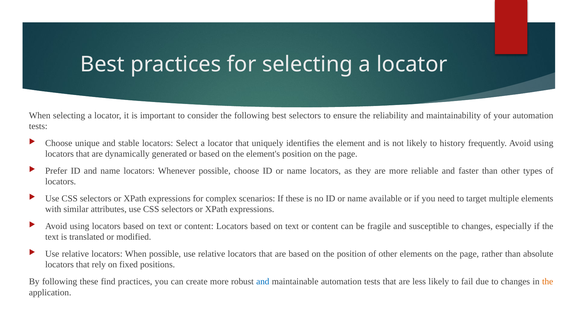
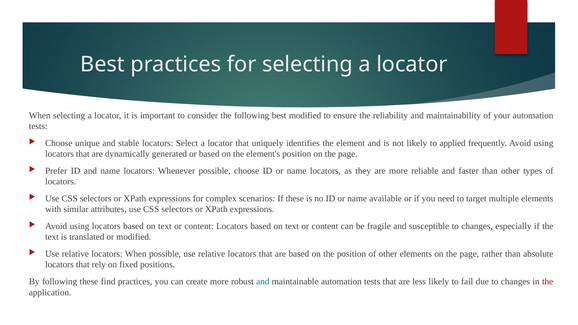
best selectors: selectors -> modified (305, 115)
history: history -> applied (453, 143)
the colour: orange -> red (548, 282)
